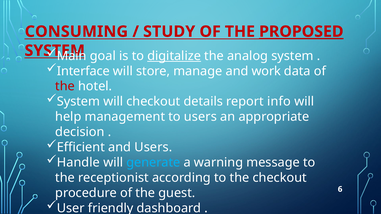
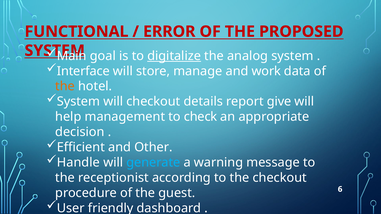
CONSUMING: CONSUMING -> FUNCTIONAL (76, 32)
STUDY: STUDY -> ERROR (169, 32)
PROPOSED underline: present -> none (301, 32)
the colour: red -> orange (65, 86)
info: info -> give (279, 102)
to users: users -> check (201, 117)
and Users: Users -> Other (153, 147)
